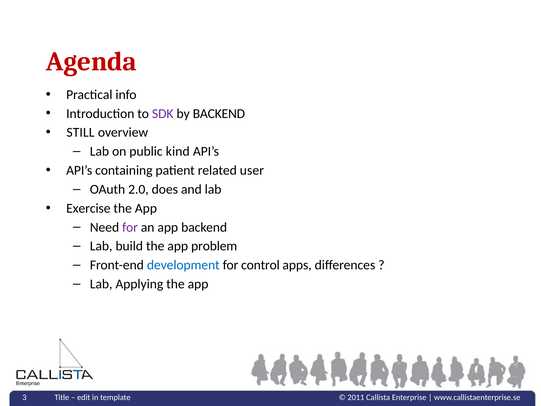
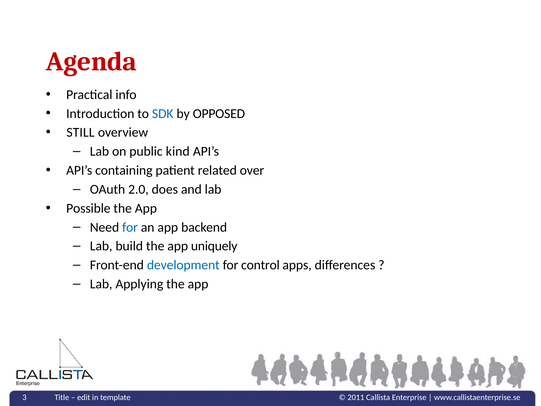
SDK colour: purple -> blue (163, 113)
by BACKEND: BACKEND -> OPPOSED (219, 113)
user: user -> over (252, 170)
Exercise: Exercise -> Possible (88, 208)
for colour: purple -> blue (130, 227)
problem: problem -> uniquely (214, 246)
